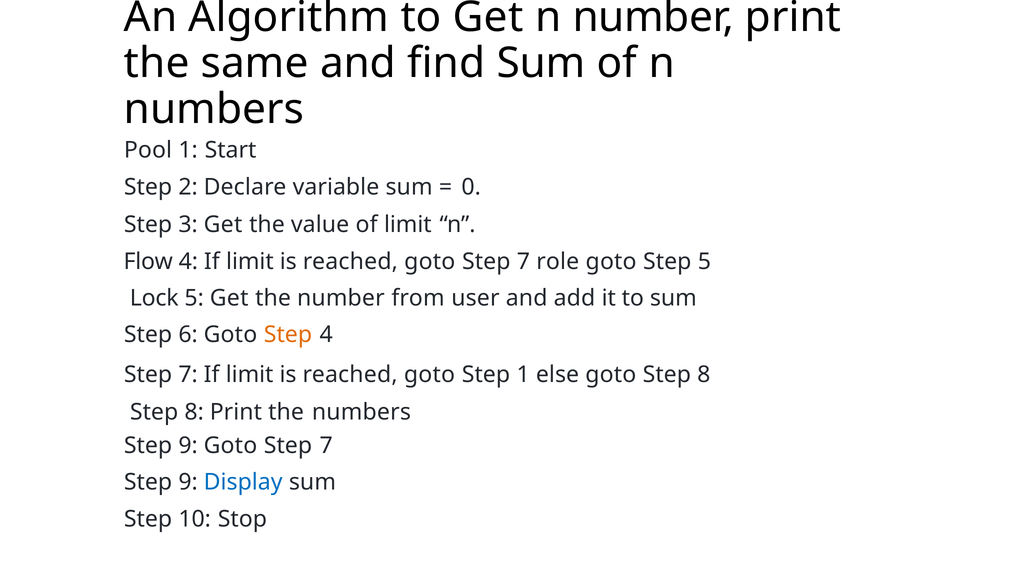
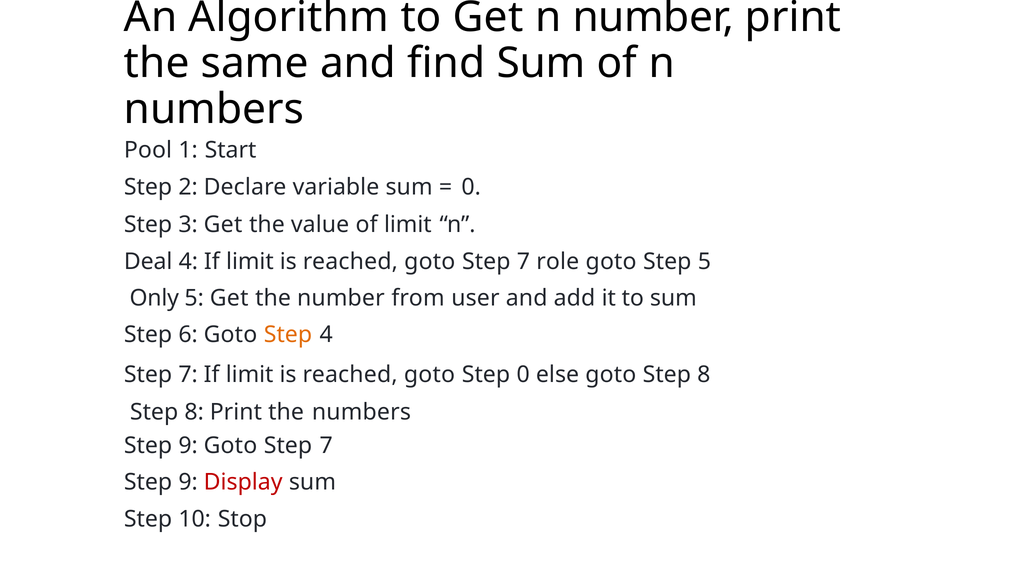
Flow: Flow -> Deal (148, 261)
Lock: Lock -> Only (154, 298)
Step 1: 1 -> 0 (523, 374)
Display colour: blue -> red (243, 482)
